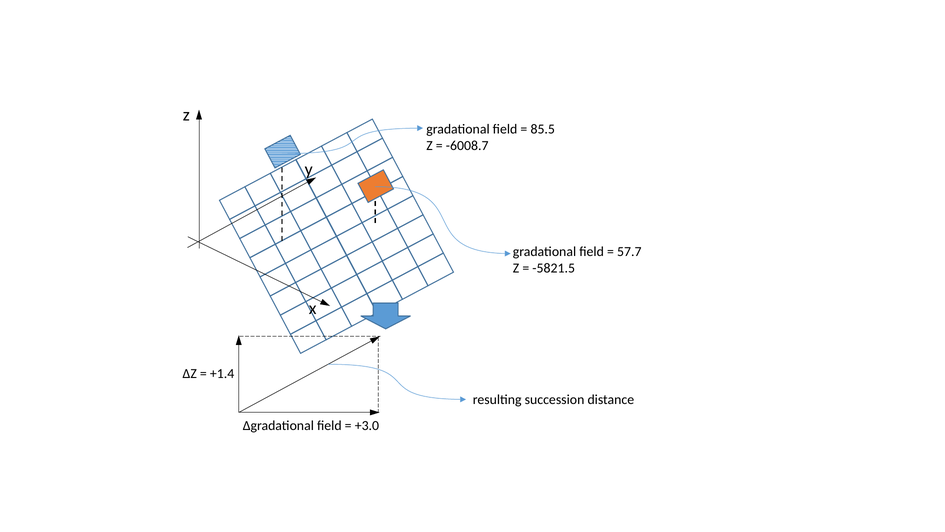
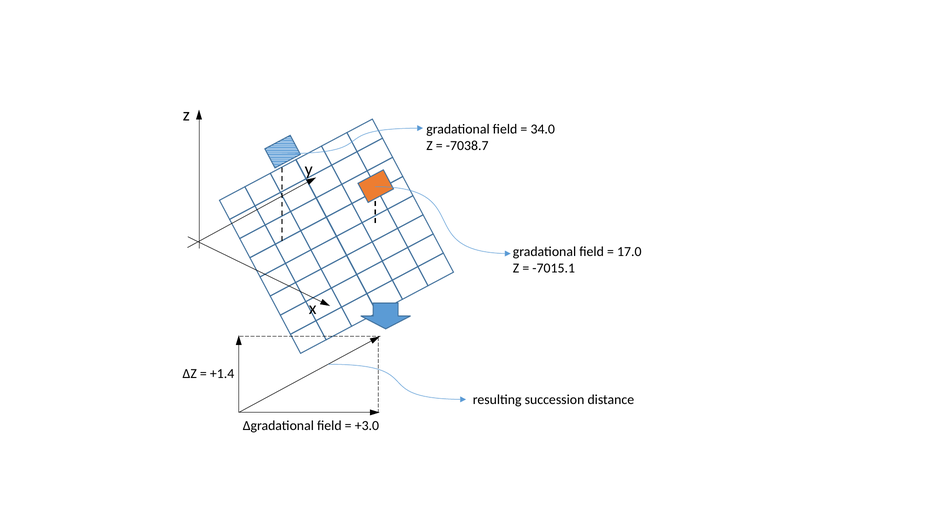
85.5: 85.5 -> 34.0 (543, 129)
-6008.7: -6008.7 -> -7038.7 (467, 146)
57.7: 57.7 -> 17.0 (629, 251)
-5821.5: -5821.5 -> -7015.1 (554, 268)
